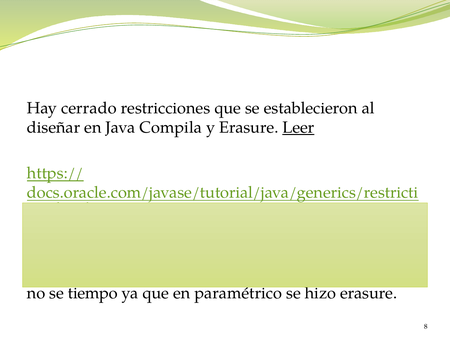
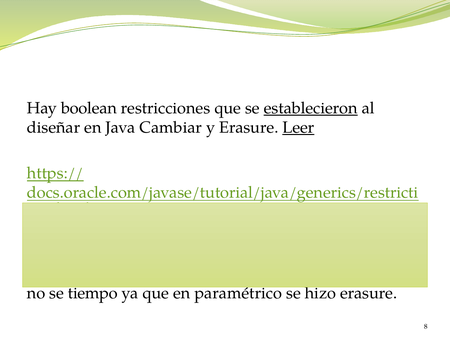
cerrado: cerrado -> boolean (89, 108)
establecieron underline: none -> present (311, 108)
Compila: Compila -> Cambiar (171, 128)
